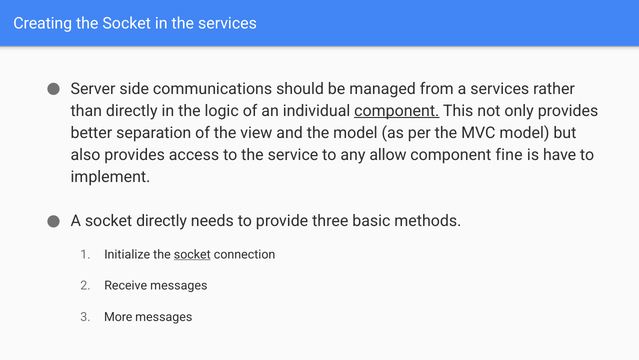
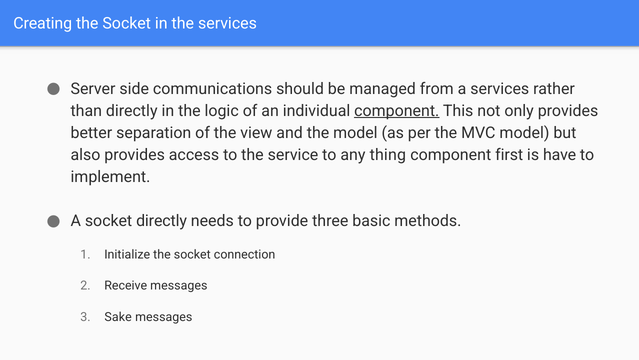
allow: allow -> thing (388, 155)
fine: fine -> first (509, 155)
socket underline: present -> none (192, 254)
More: More -> Sake (118, 317)
